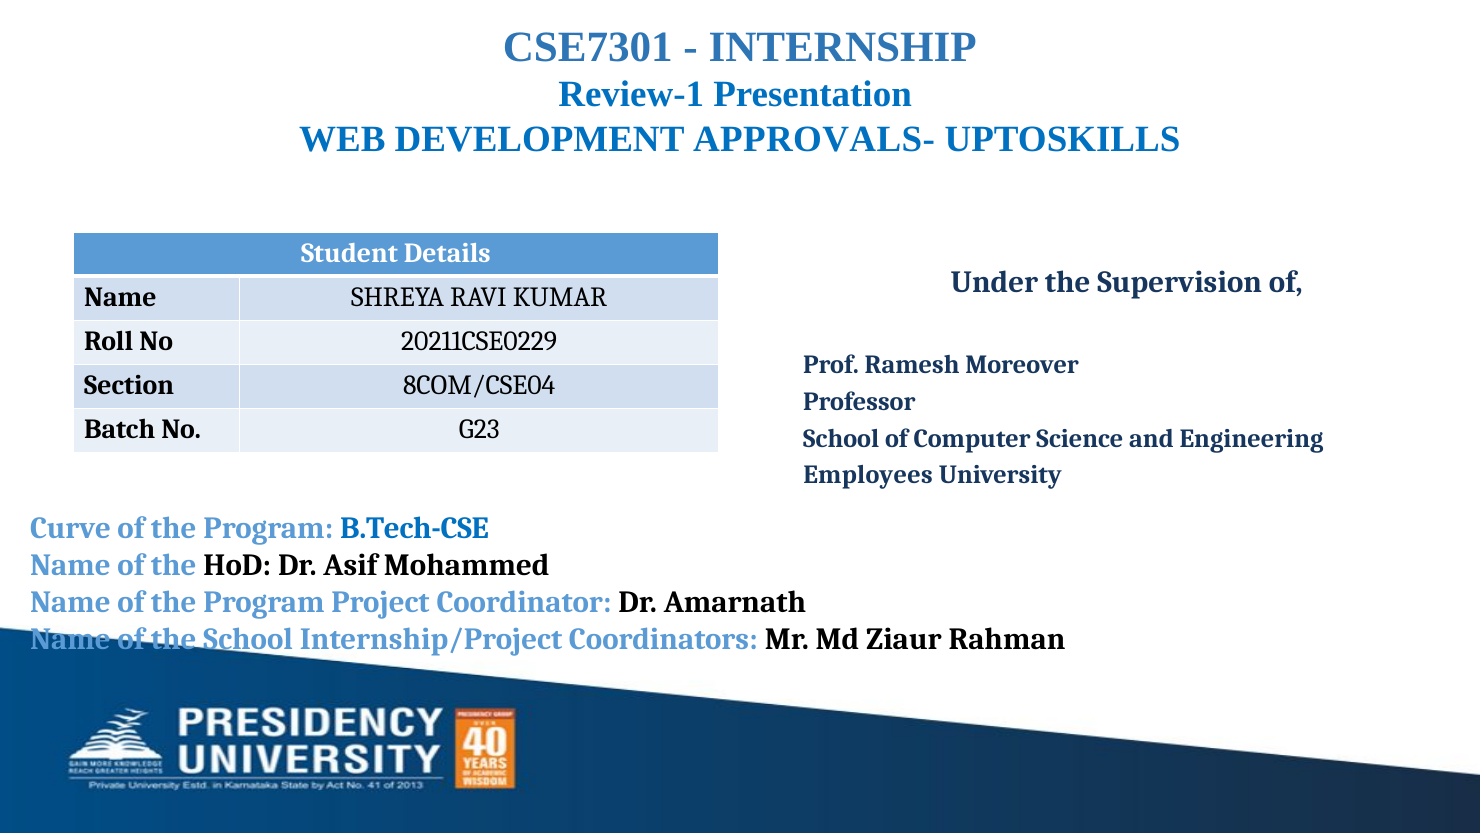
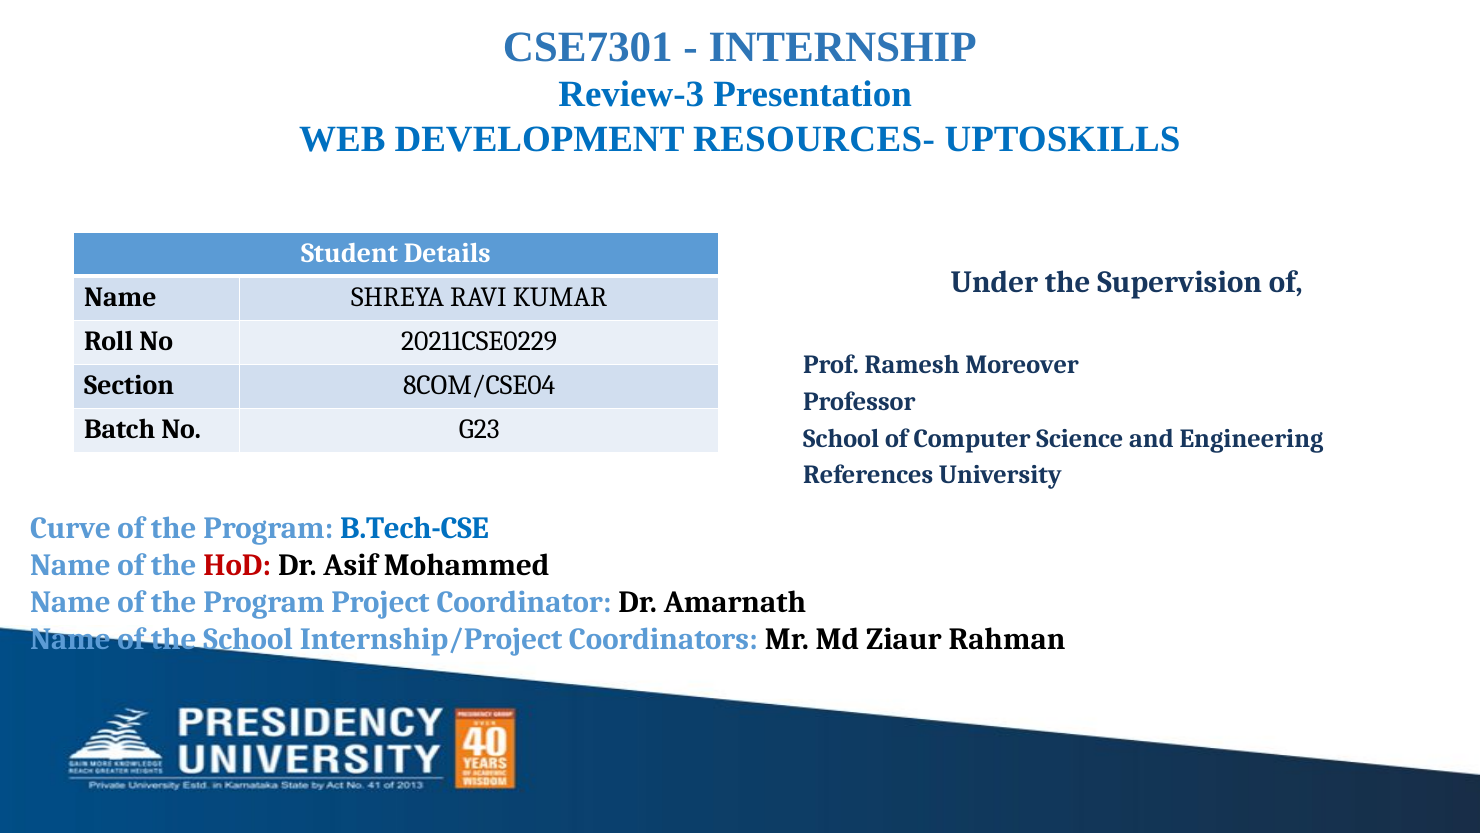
Review-1: Review-1 -> Review-3 (631, 95)
APPROVALS-: APPROVALS- -> RESOURCES- (814, 139)
Employees: Employees -> References (868, 475)
HoD colour: black -> red (237, 565)
